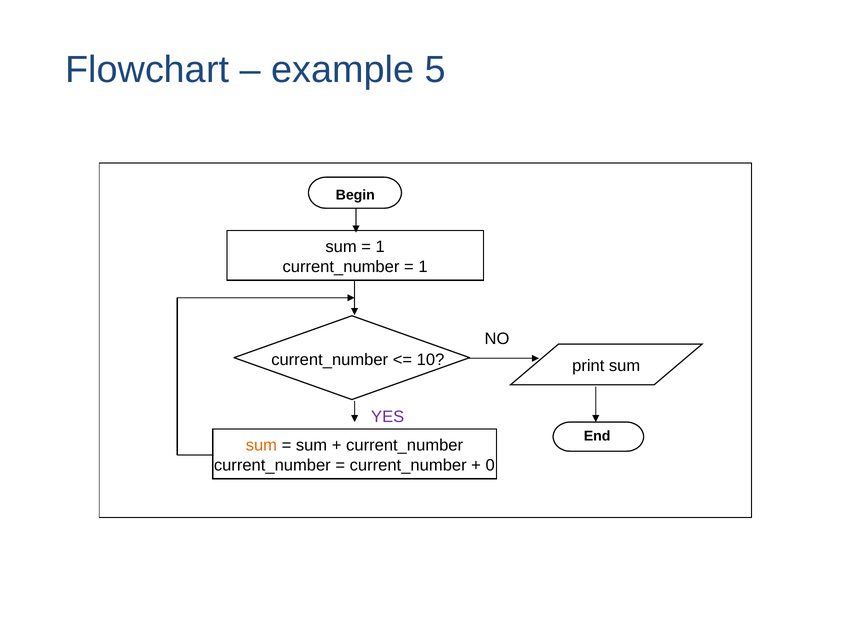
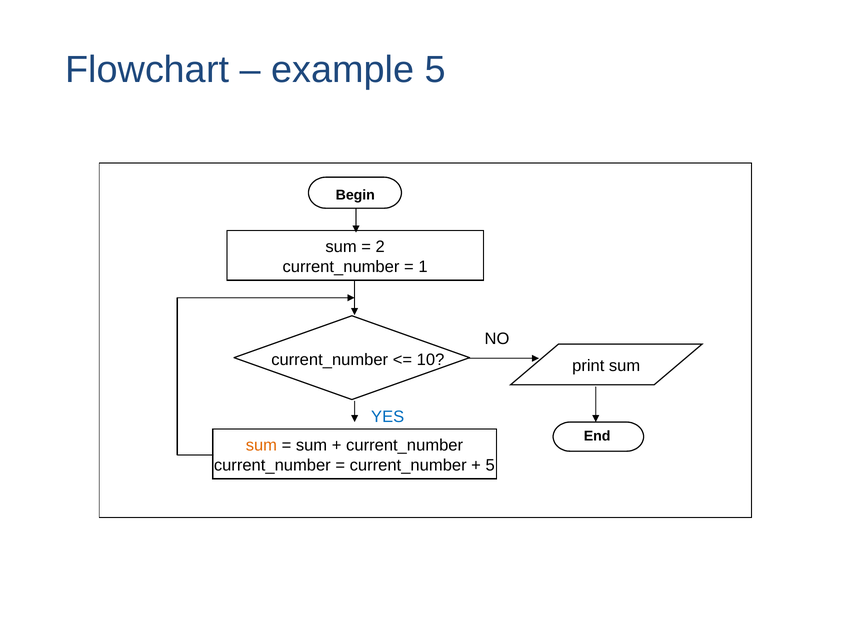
1: 1 -> 2 (380, 247)
YES colour: purple -> blue (388, 417)
0: 0 -> 5 (490, 465)
